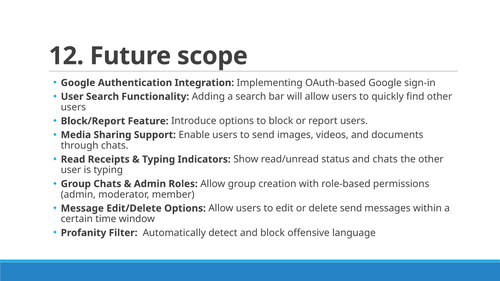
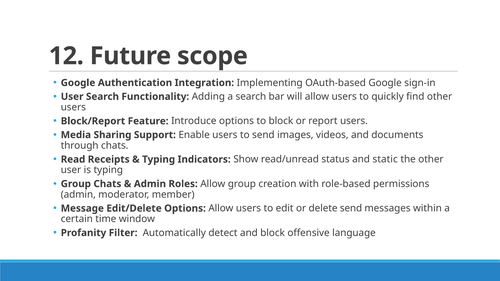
and chats: chats -> static (385, 160)
